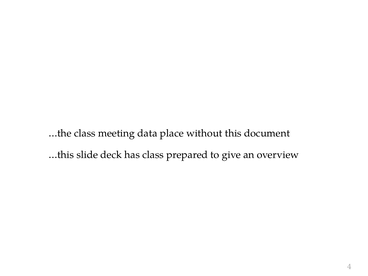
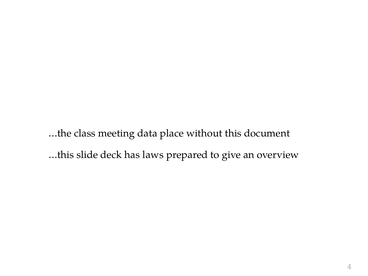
has class: class -> laws (153, 155)
